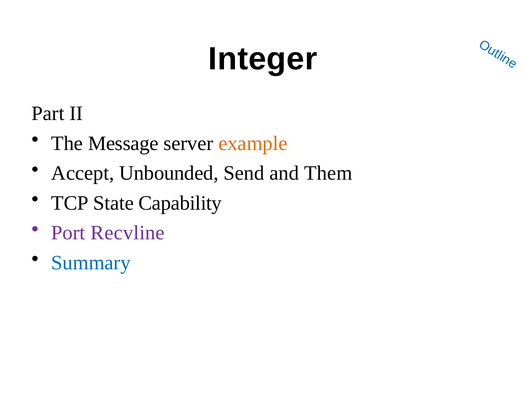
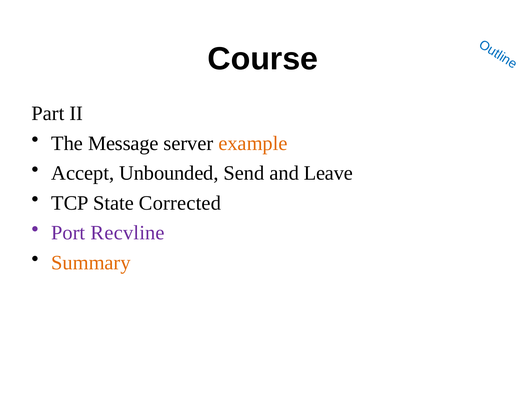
Integer: Integer -> Course (263, 59)
Them: Them -> Leave (328, 173)
Capability: Capability -> Corrected (180, 203)
Summary colour: blue -> orange (91, 263)
